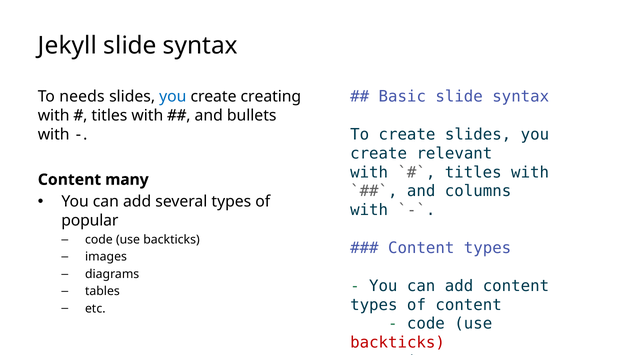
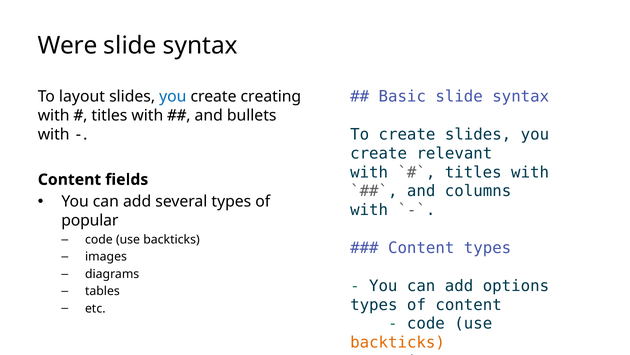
Jekyll: Jekyll -> Were (68, 45)
needs: needs -> layout (82, 96)
many: many -> fields (127, 179)
add content: content -> options (516, 285)
backticks colour: red -> orange (398, 342)
